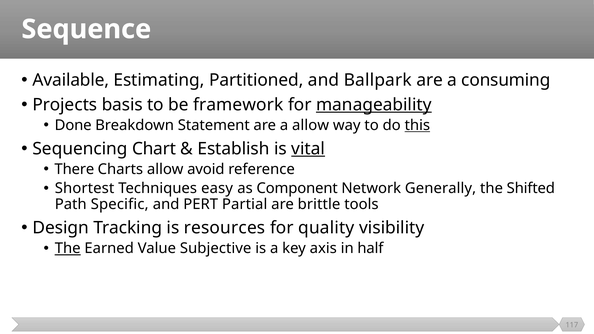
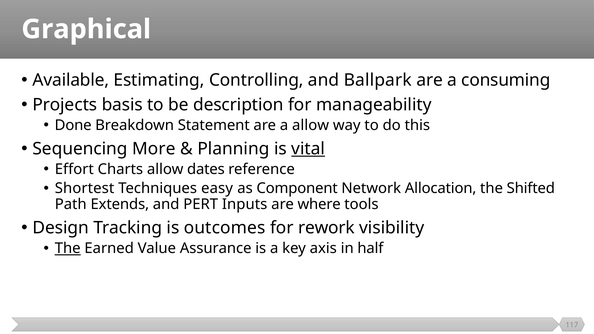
Sequence: Sequence -> Graphical (86, 29)
Partitioned: Partitioned -> Controlling (256, 80)
framework: framework -> description (238, 105)
manageability underline: present -> none (374, 105)
this underline: present -> none (417, 125)
Chart: Chart -> More (154, 149)
Establish: Establish -> Planning (233, 149)
There: There -> Effort (74, 169)
avoid: avoid -> dates (206, 169)
Generally: Generally -> Allocation (441, 188)
Specific: Specific -> Extends (120, 204)
Partial: Partial -> Inputs (245, 204)
brittle: brittle -> where (319, 204)
resources: resources -> outcomes (225, 228)
quality: quality -> rework (326, 228)
Subjective: Subjective -> Assurance (216, 248)
